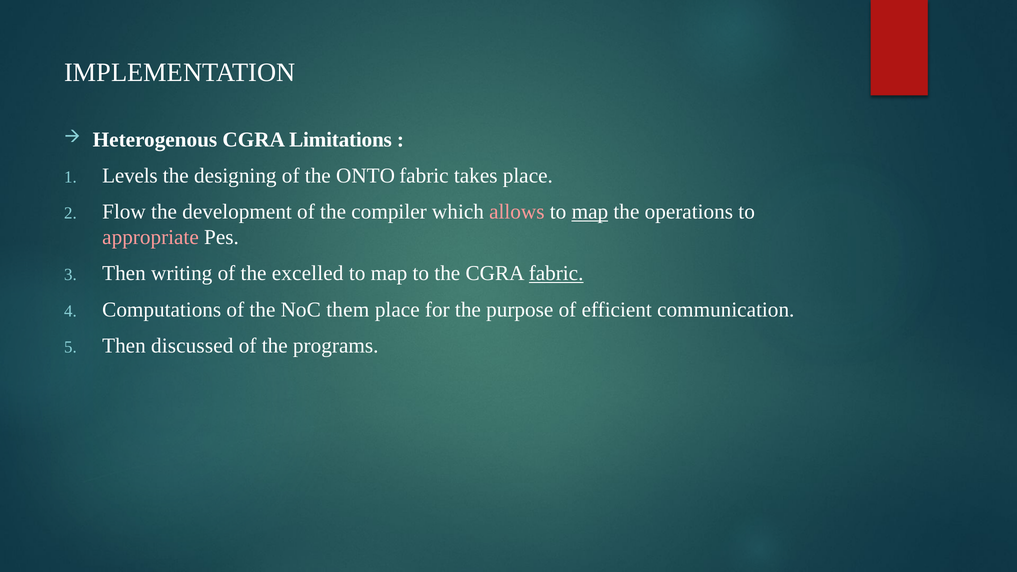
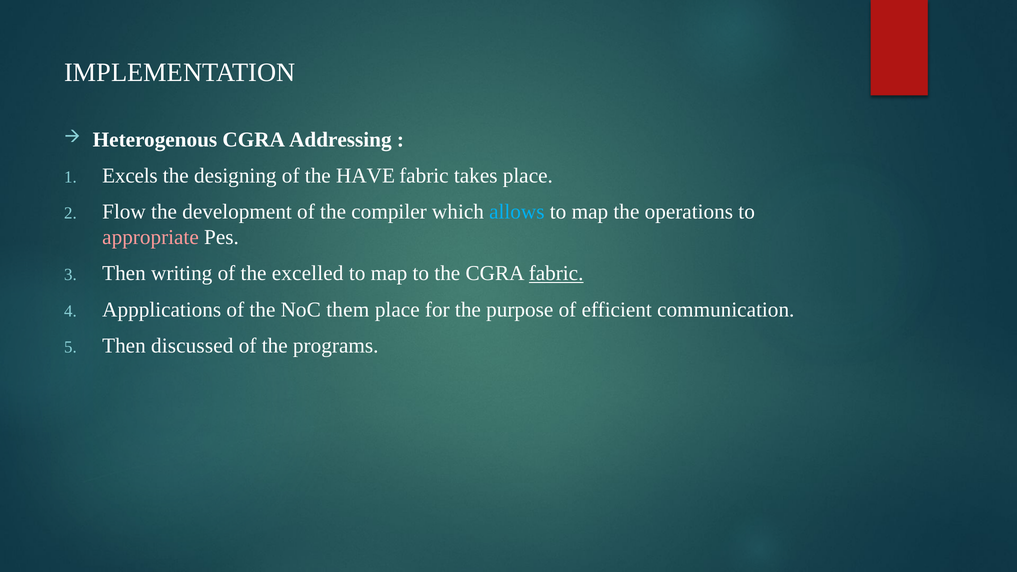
Limitations: Limitations -> Addressing (340, 140)
Levels: Levels -> Excels (130, 176)
ONTO: ONTO -> HAVE (366, 176)
allows colour: pink -> light blue (517, 212)
map underline: present -> none (590, 212)
Computations: Computations -> Appplications (162, 310)
